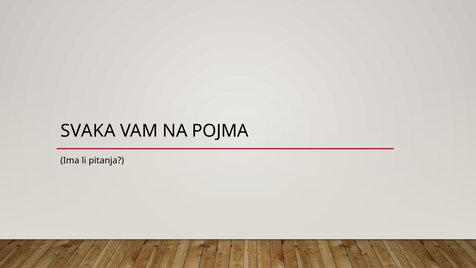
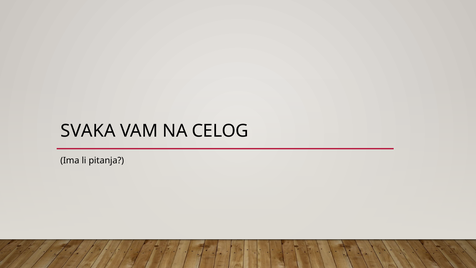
POJMA: POJMA -> CELOG (220, 131)
